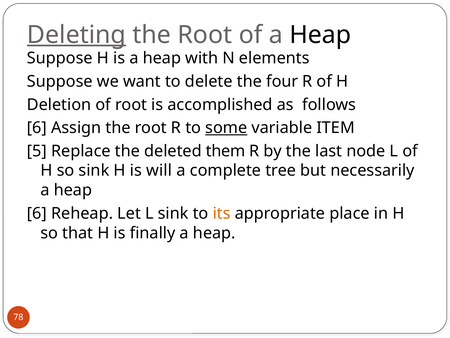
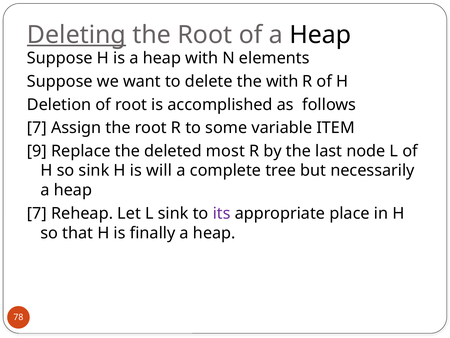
the four: four -> with (282, 81)
6: 6 -> 7 (37, 128)
some underline: present -> none (226, 128)
5: 5 -> 9 (37, 151)
them: them -> most (225, 151)
6: 6 -> 7 (37, 213)
its colour: orange -> purple (222, 213)
